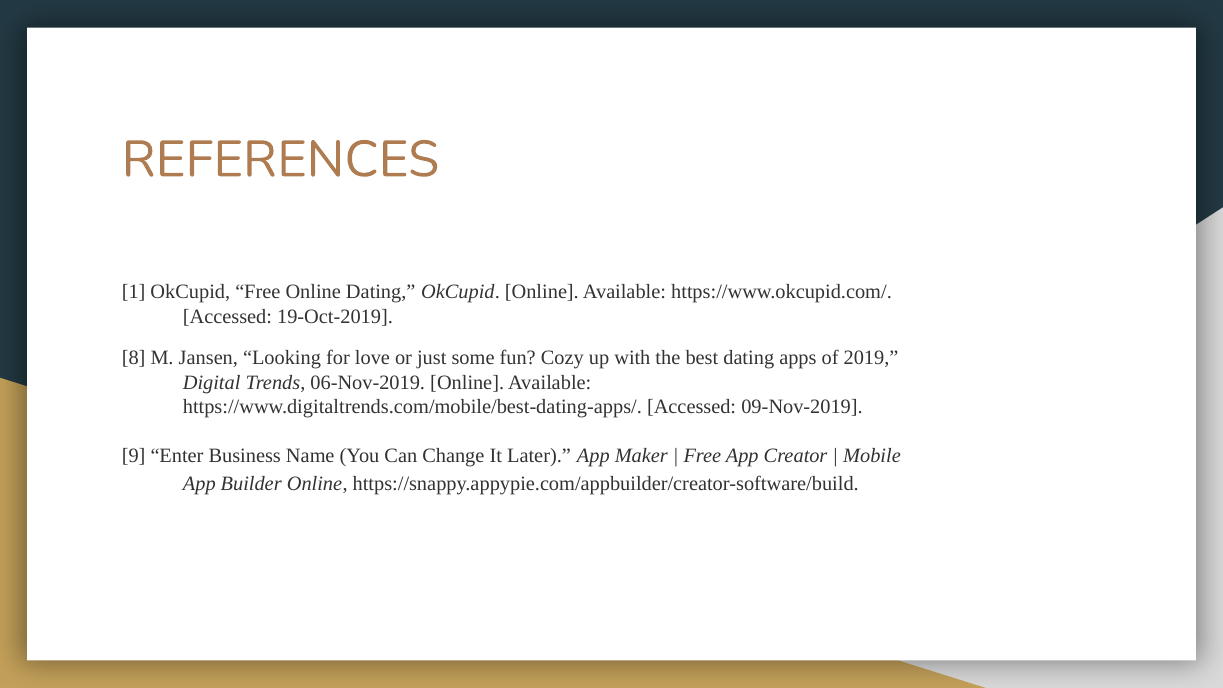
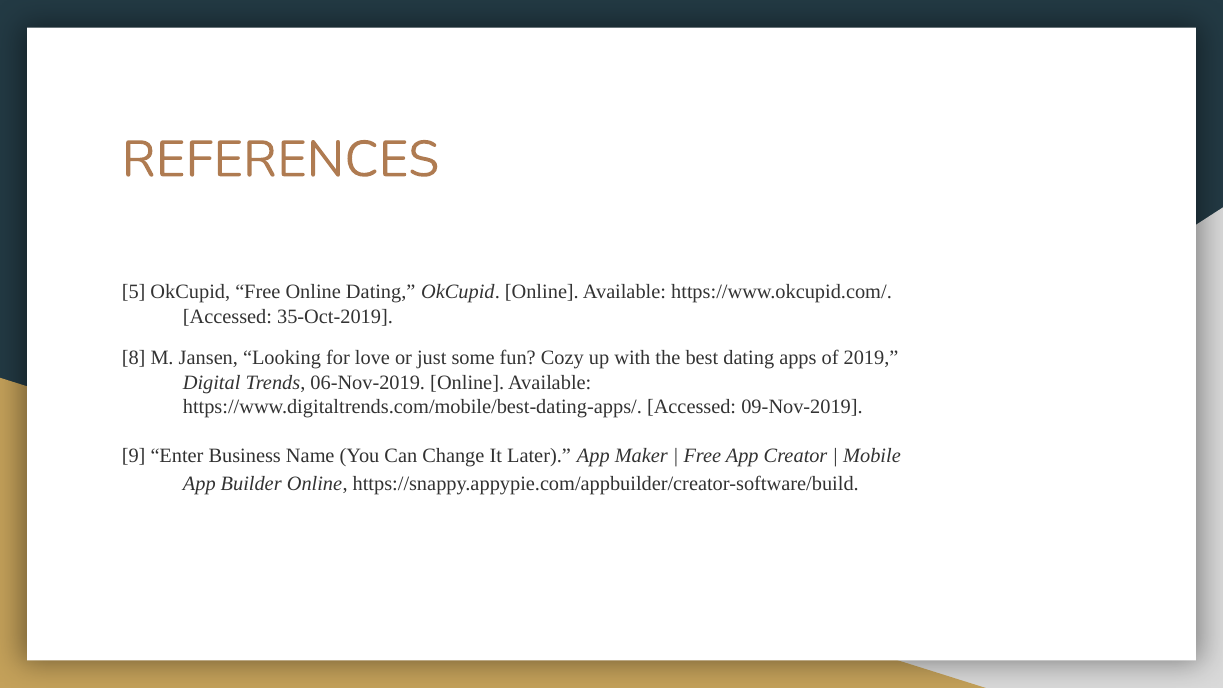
1: 1 -> 5 (134, 292)
19-Oct-2019: 19-Oct-2019 -> 35-Oct-2019 (335, 317)
